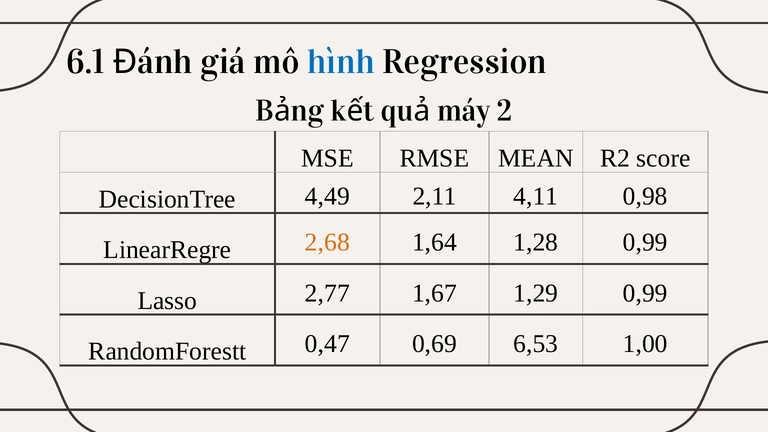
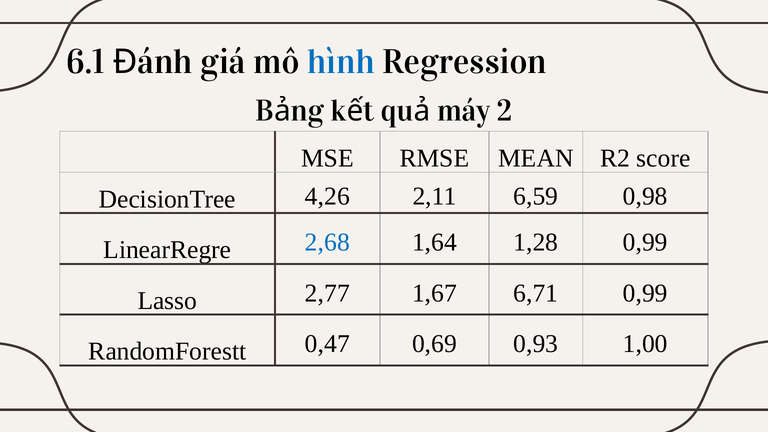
4,49: 4,49 -> 4,26 (327, 196)
4,11: 4,11 -> 6,59 (536, 196)
2,68 colour: orange -> blue (327, 242)
1,29: 1,29 -> 6,71 (536, 293)
6,53: 6,53 -> 0,93 (536, 344)
